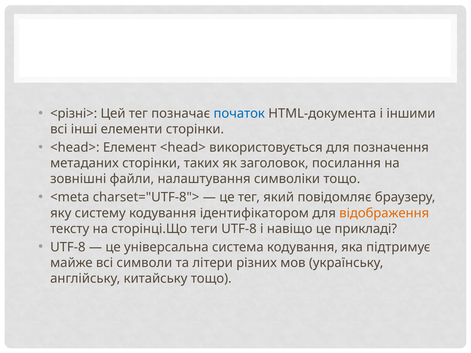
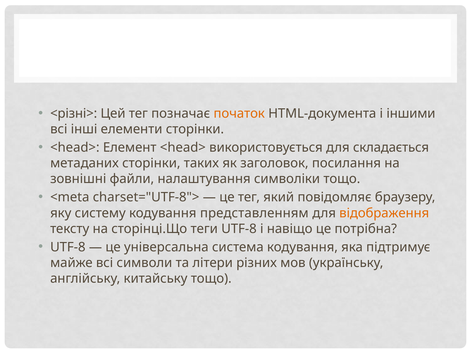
початок colour: blue -> orange (239, 114)
позначення: позначення -> складається (391, 148)
ідентифікатором: ідентифікатором -> представленням (254, 213)
прикладі: прикладі -> потрібна (366, 229)
